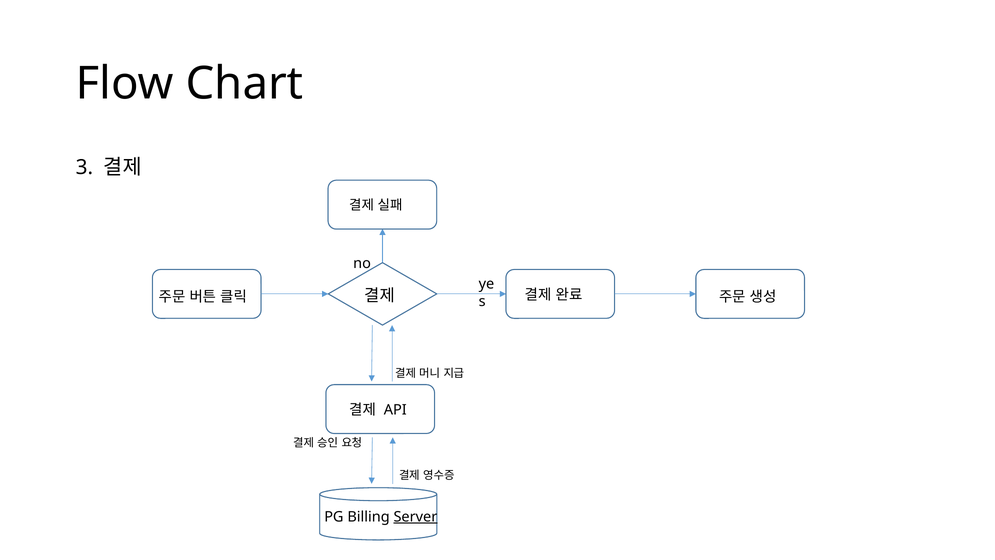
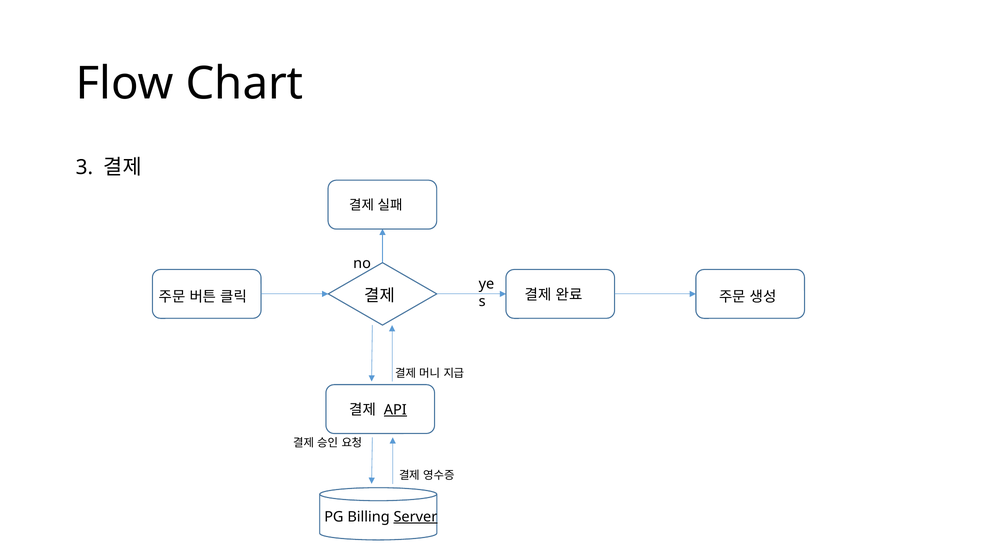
API underline: none -> present (395, 410)
